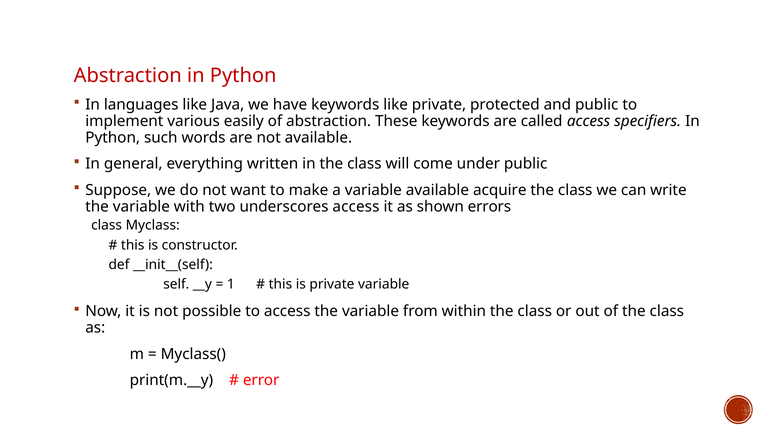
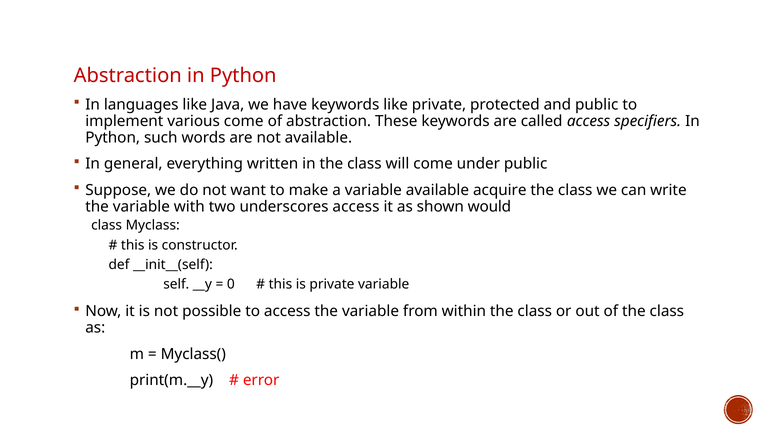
various easily: easily -> come (244, 121)
errors: errors -> would (489, 207)
1: 1 -> 0 (231, 285)
